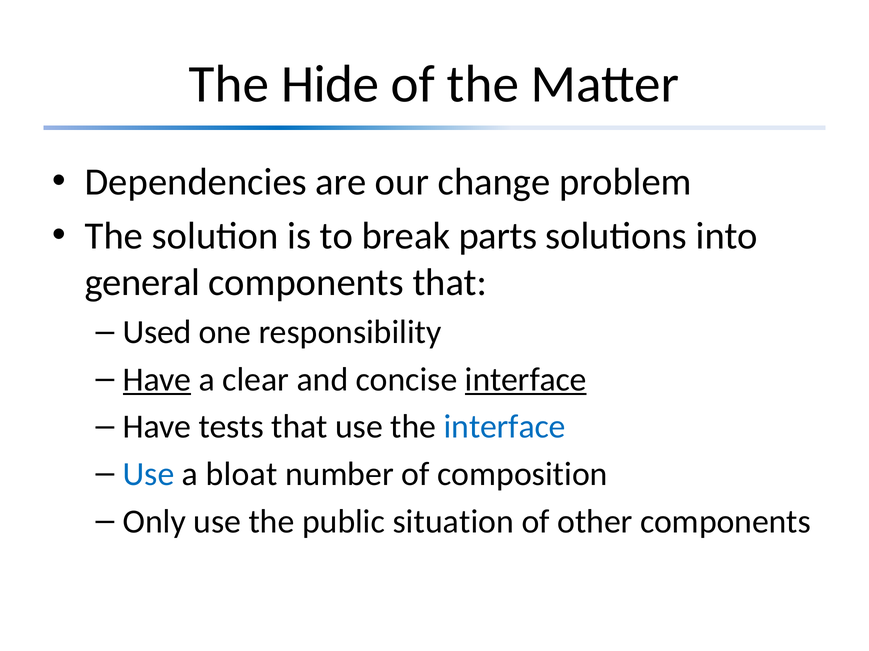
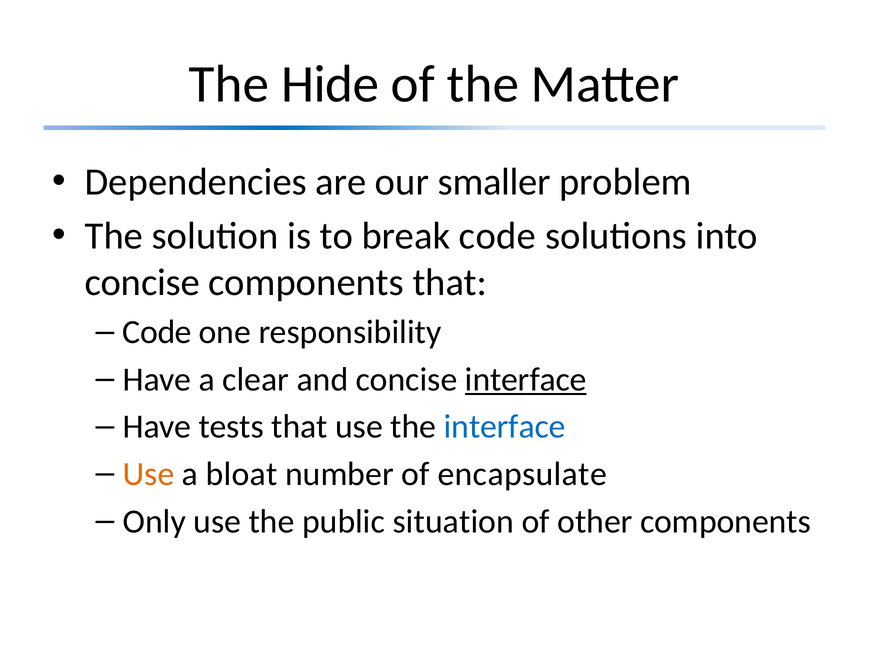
change: change -> smaller (494, 182)
break parts: parts -> code (497, 236)
general: general -> concise (142, 283)
Used: Used -> Code (157, 333)
Have underline: present -> none (157, 380)
Use colour: blue -> orange (149, 475)
composition: composition -> encapsulate (522, 475)
